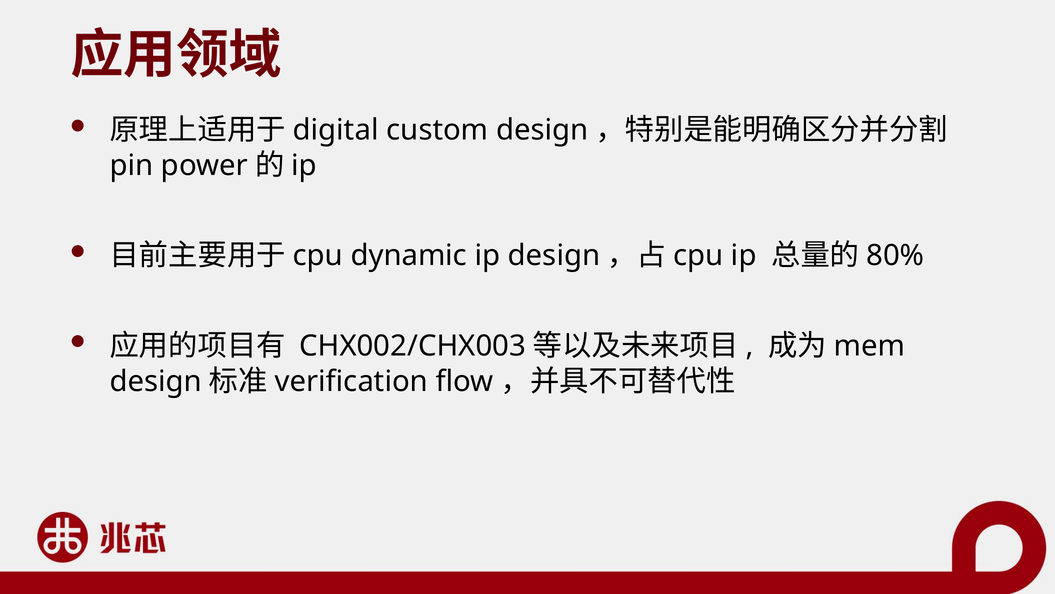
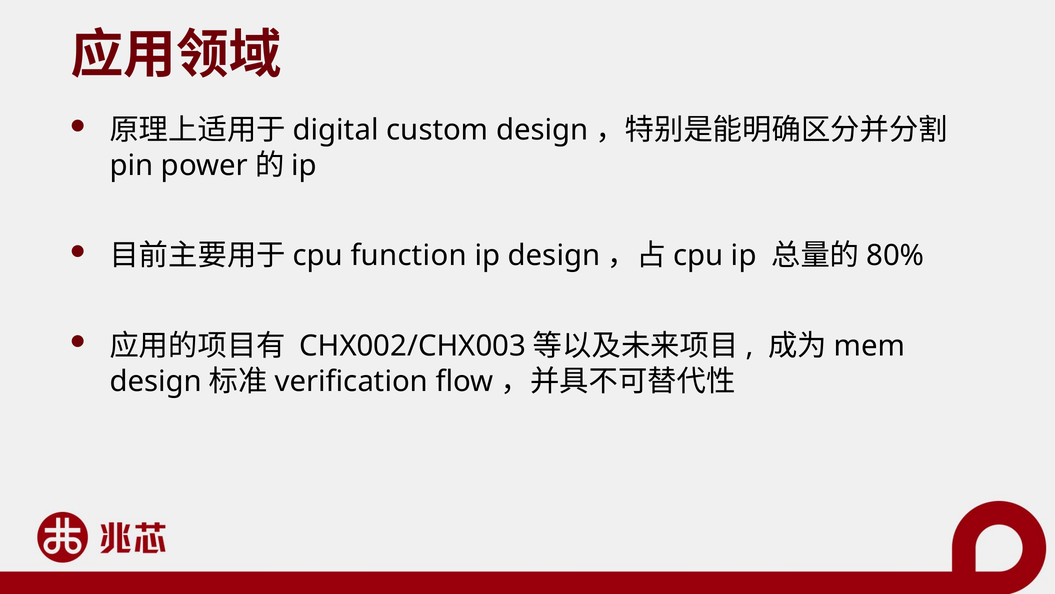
dynamic: dynamic -> function (409, 256)
